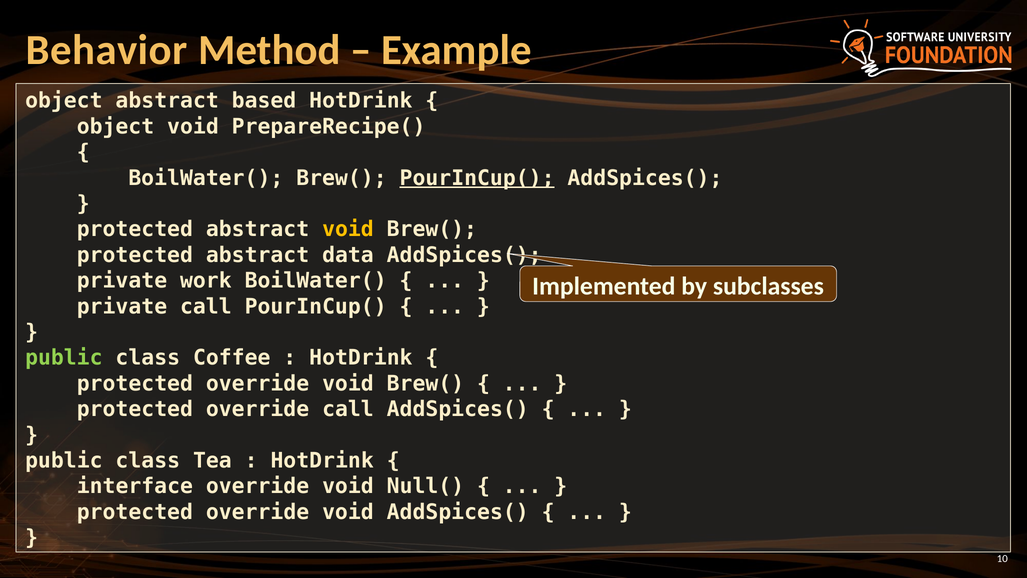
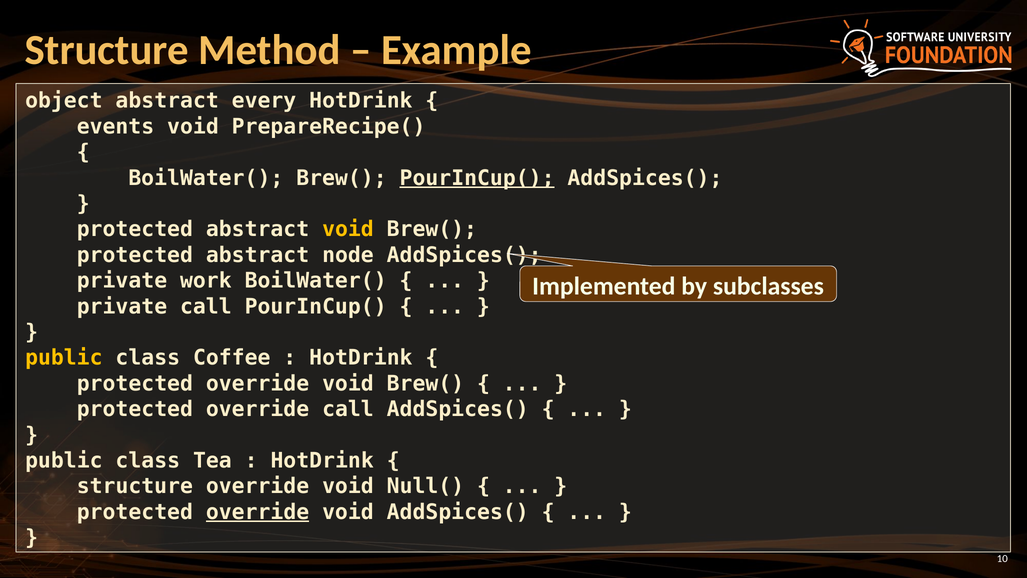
Behavior: Behavior -> Structure (107, 50)
based: based -> every (264, 101)
object: object -> events (115, 127)
data: data -> node (348, 255)
public colour: light green -> yellow (64, 358)
interface: interface -> structure (135, 486)
override underline: none -> present (258, 512)
